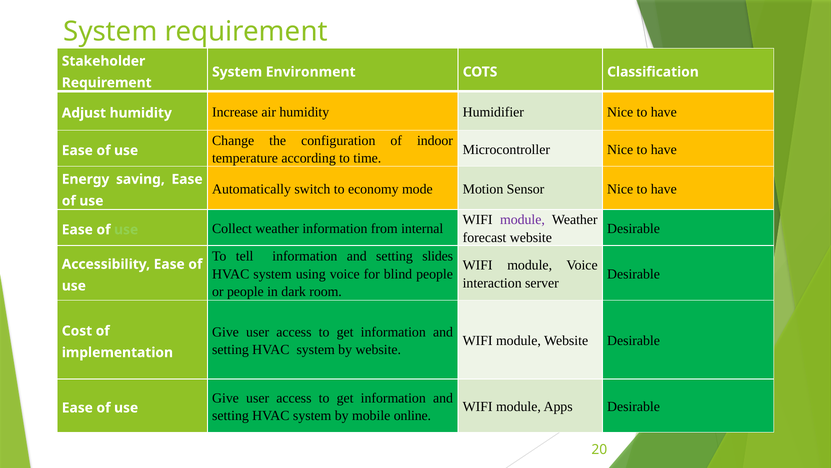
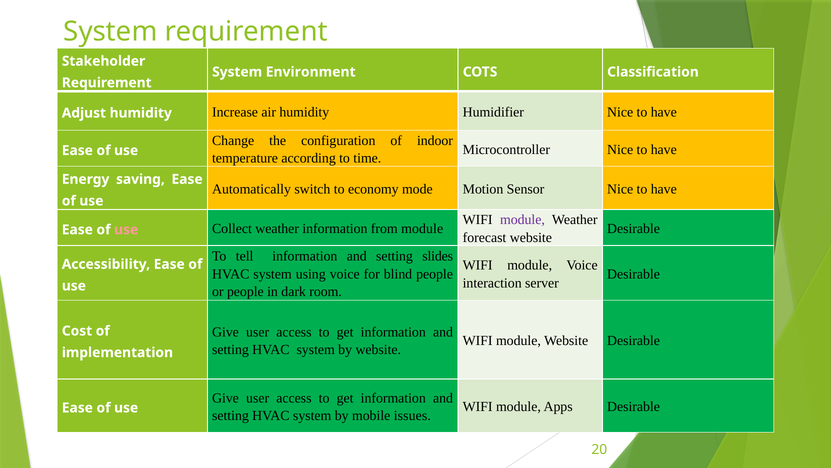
use colour: light green -> pink (126, 229)
from internal: internal -> module (422, 228)
online: online -> issues (412, 415)
